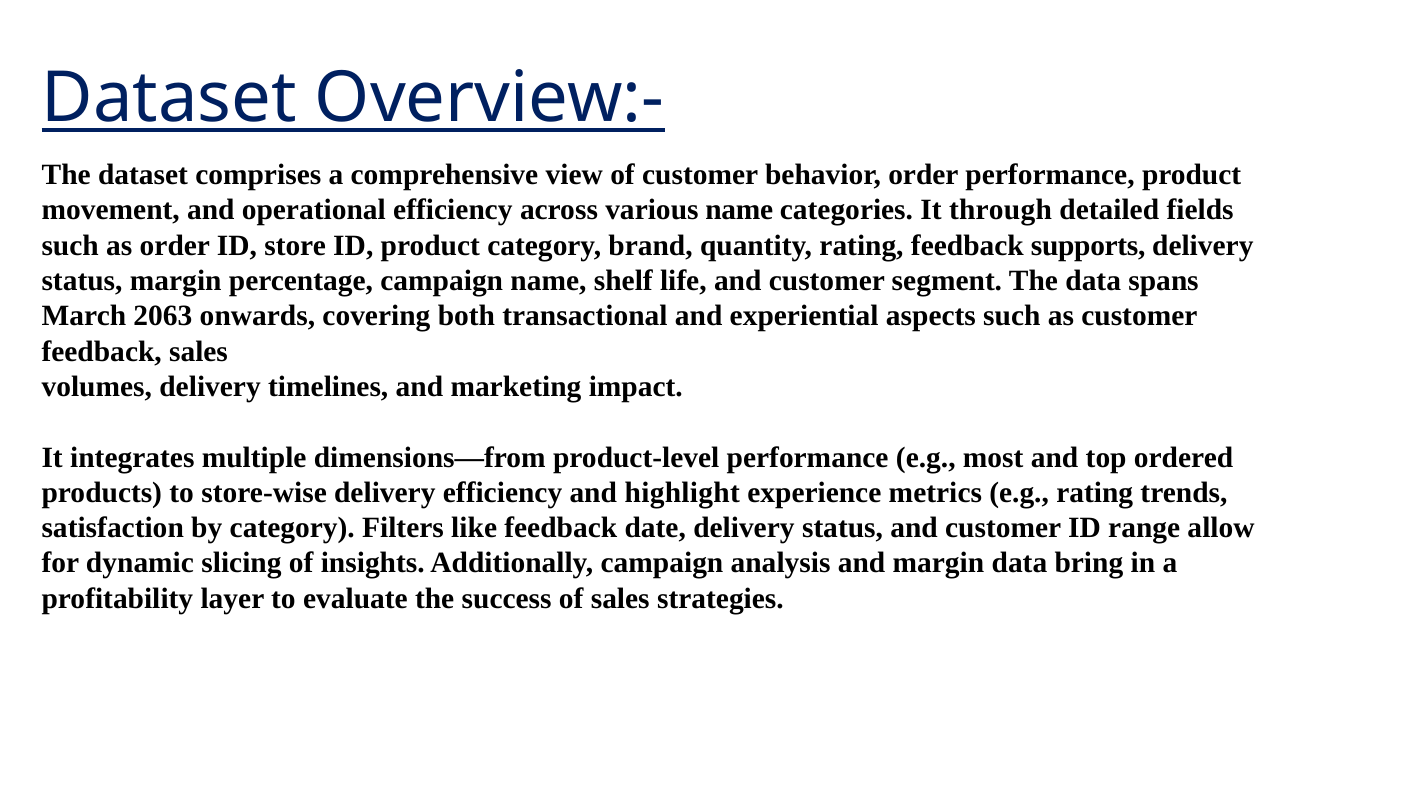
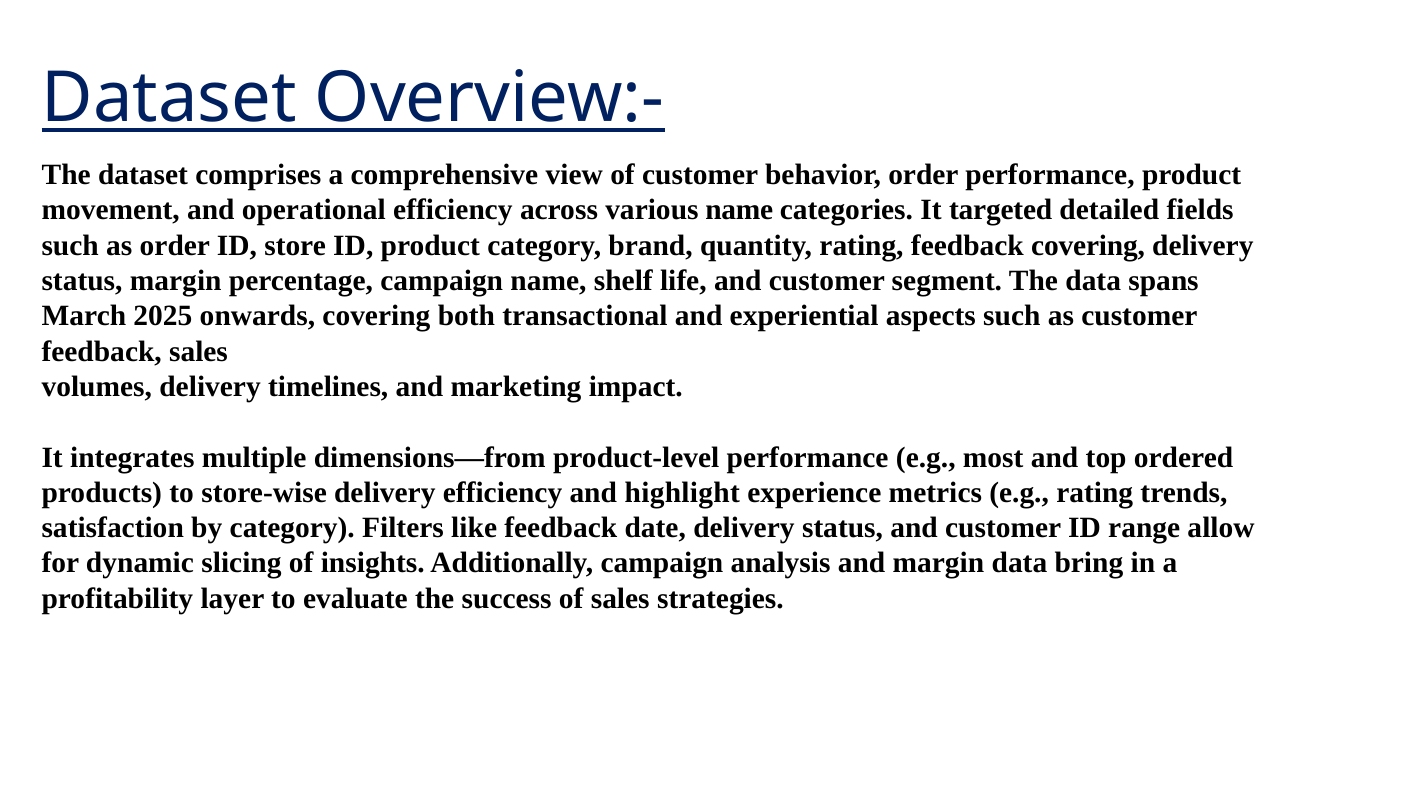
through: through -> targeted (1001, 210)
feedback supports: supports -> covering (1088, 246)
2063: 2063 -> 2025 (163, 316)
